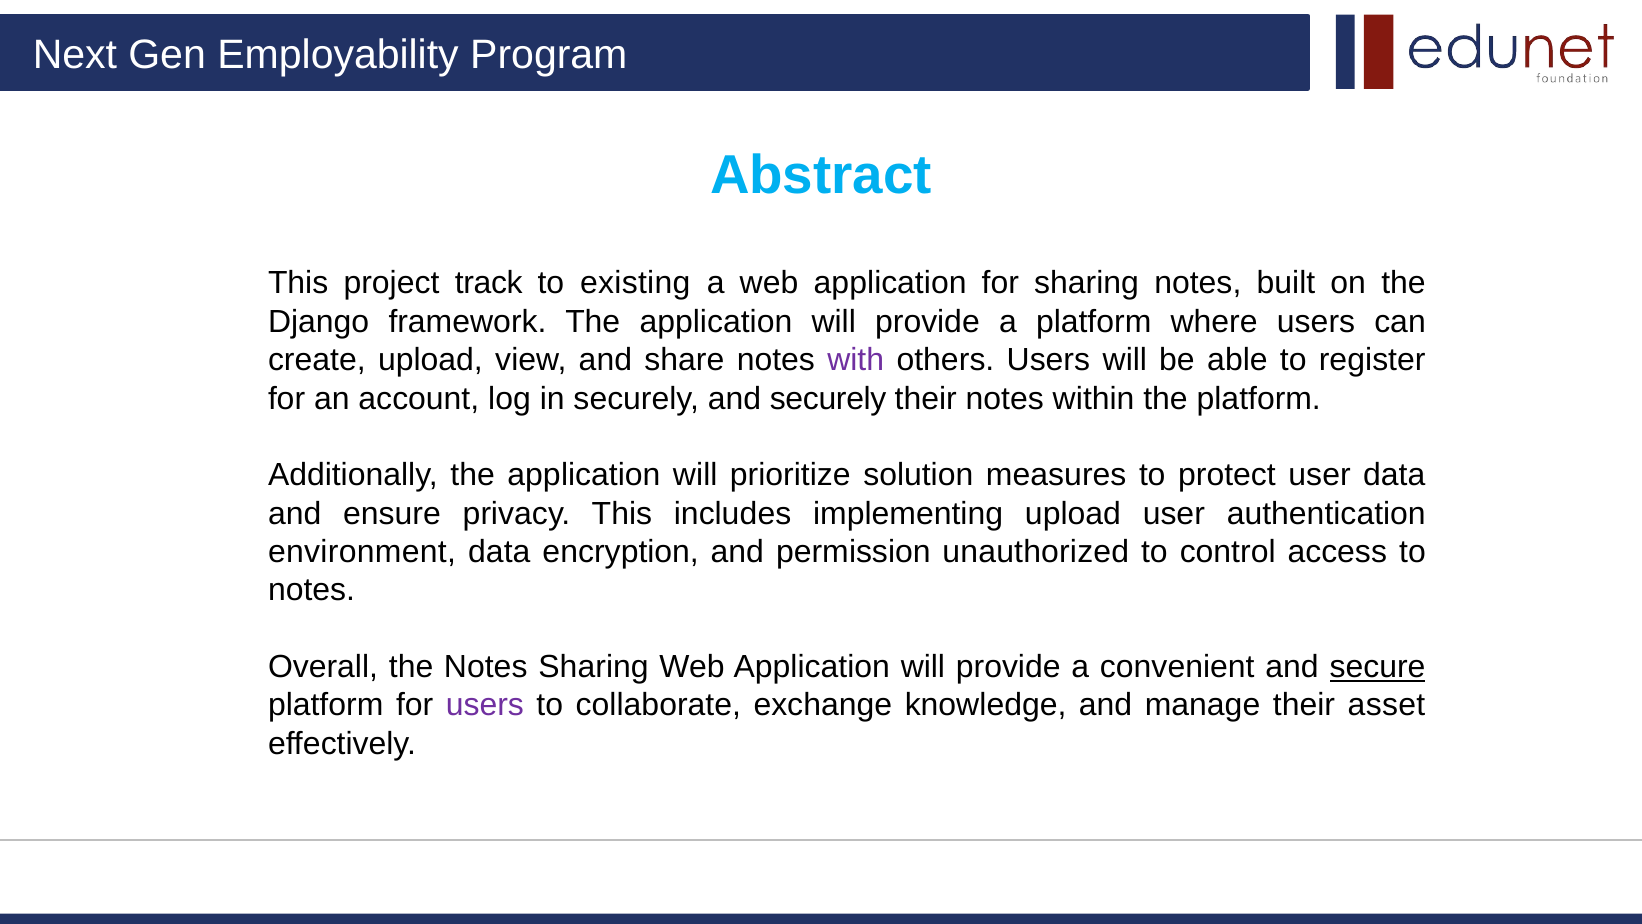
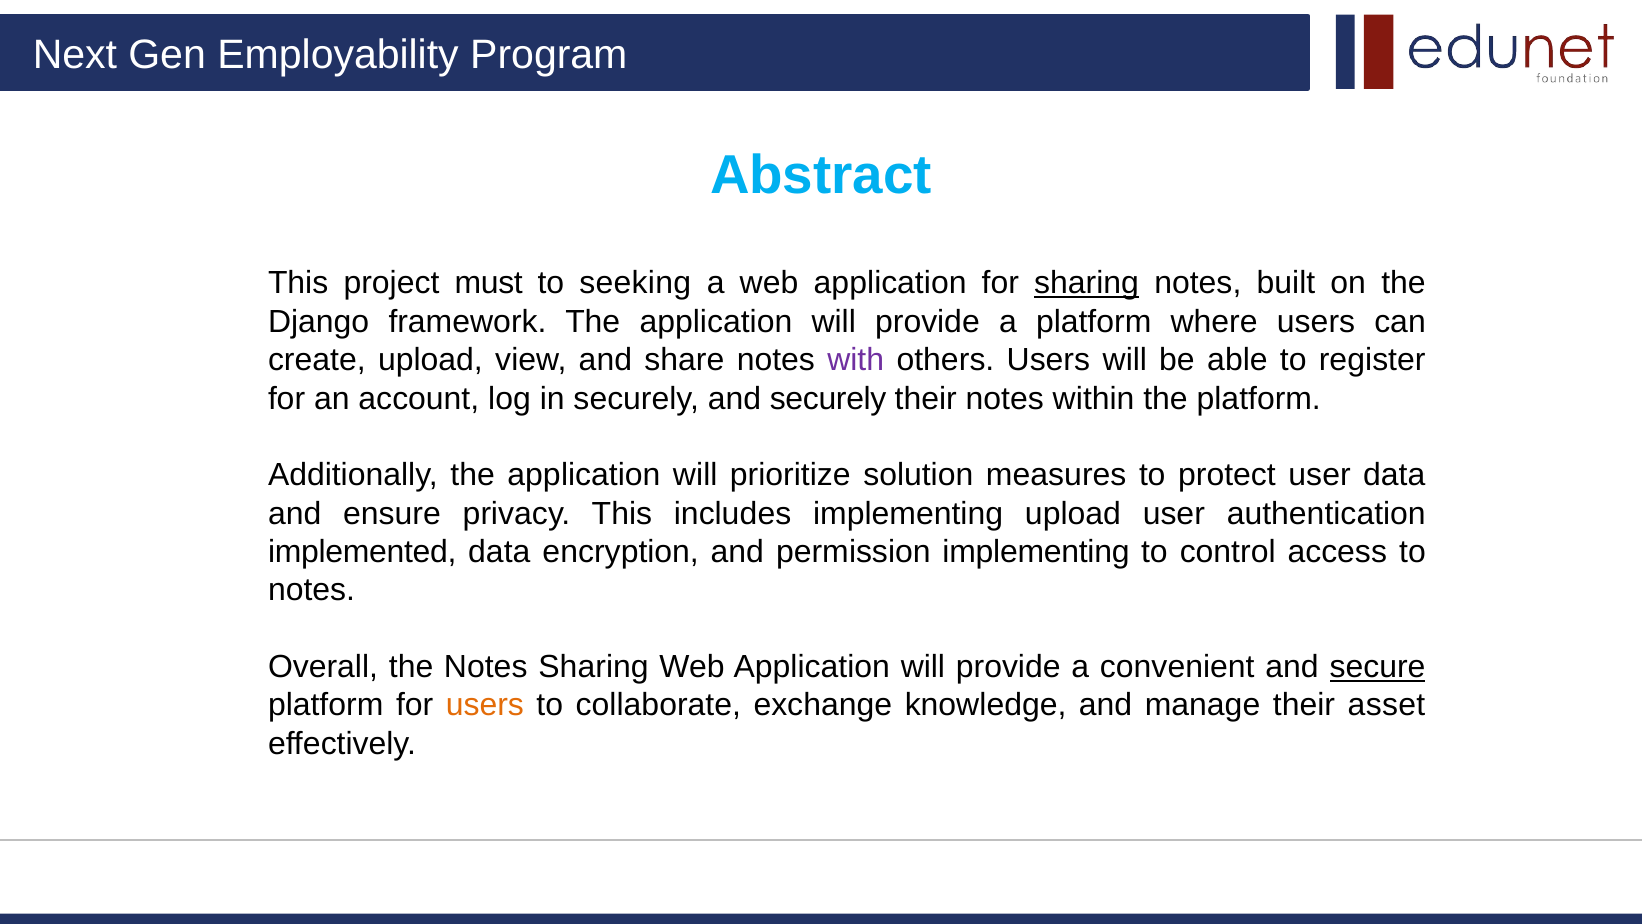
track: track -> must (489, 283)
existing: existing -> seeking (635, 283)
sharing underline: none -> present (1087, 283)
environment: environment -> implemented (362, 552)
permission unauthorized: unauthorized -> implementing (1036, 552)
users colour: purple -> orange (485, 705)
